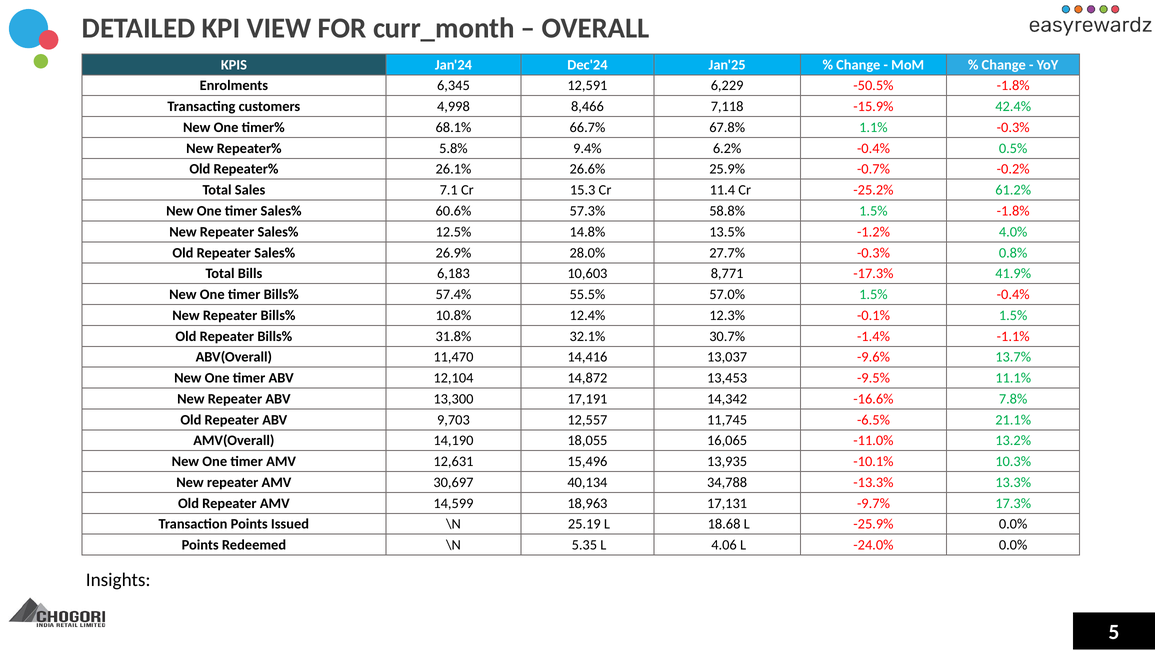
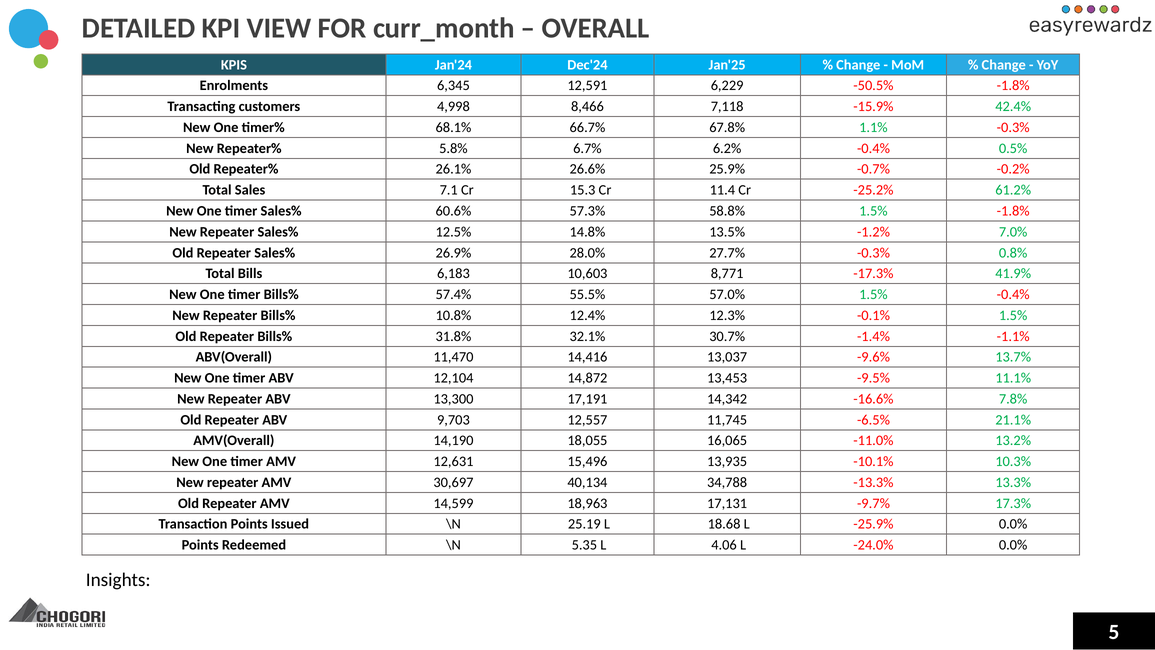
9.4%: 9.4% -> 6.7% (587, 148)
4.0%: 4.0% -> 7.0% (1013, 232)
